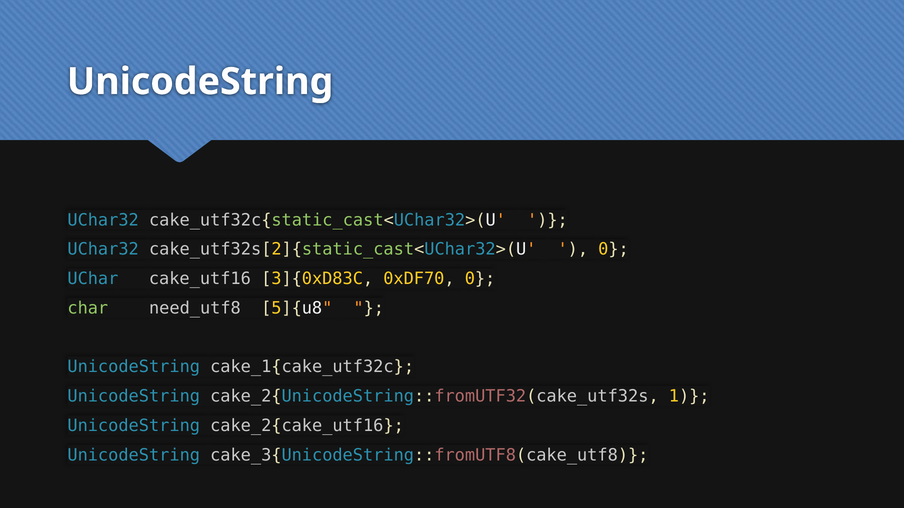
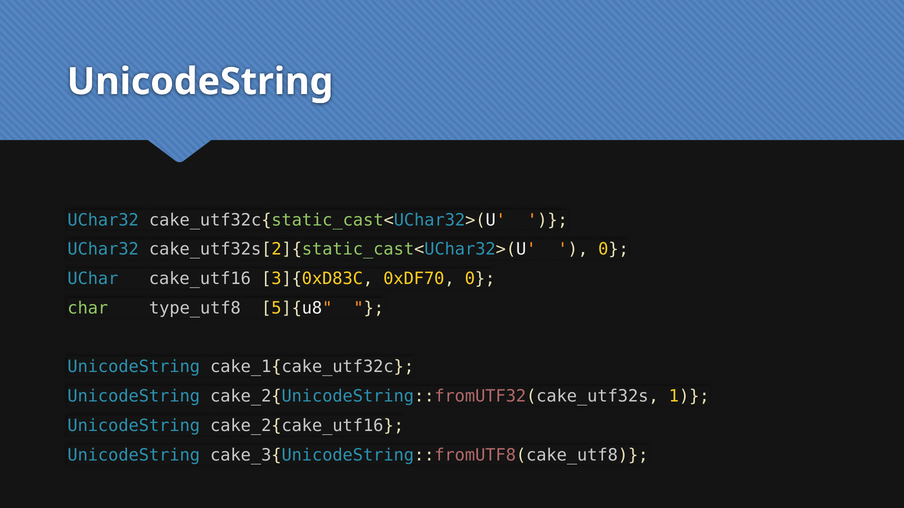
need_utf8: need_utf8 -> type_utf8 (195, 308)
